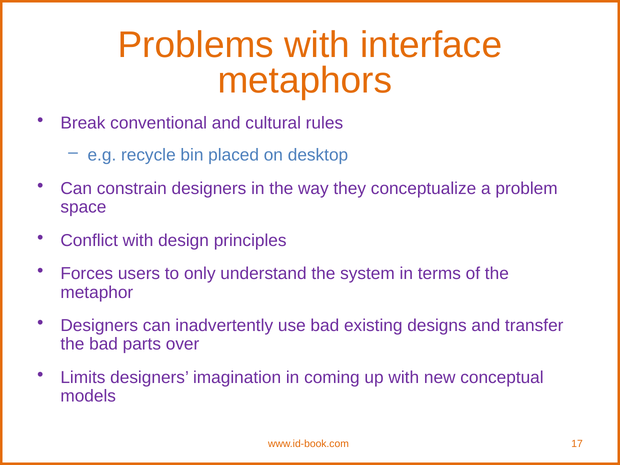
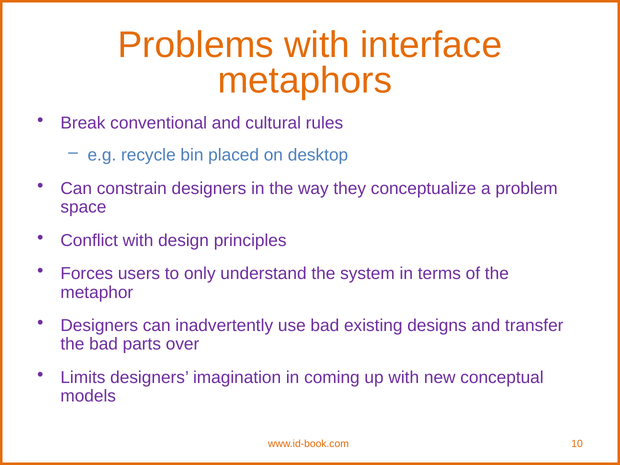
17: 17 -> 10 (577, 444)
